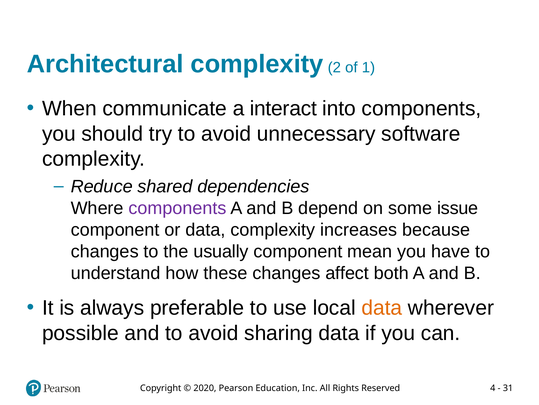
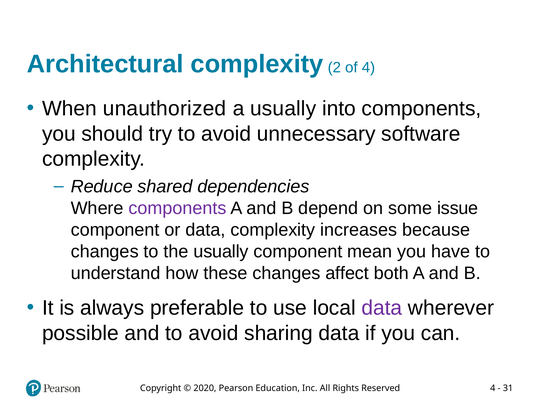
of 1: 1 -> 4 (368, 67)
communicate: communicate -> unauthorized (165, 108)
a interact: interact -> usually (283, 108)
data colour: orange -> purple (382, 307)
